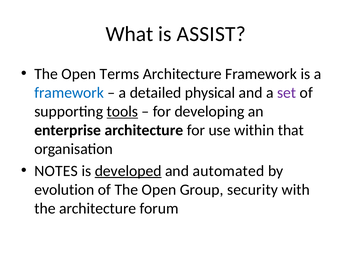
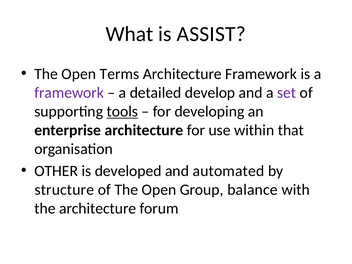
framework colour: blue -> purple (69, 93)
physical: physical -> develop (210, 93)
NOTES: NOTES -> OTHER (56, 171)
developed underline: present -> none (128, 171)
evolution: evolution -> structure (64, 190)
security: security -> balance (252, 190)
